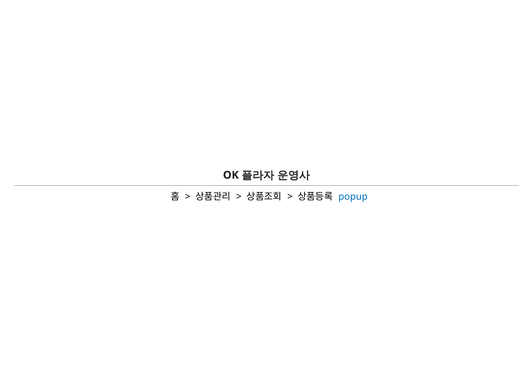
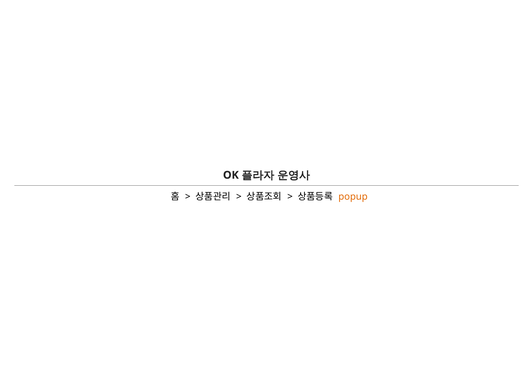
popup colour: blue -> orange (353, 196)
